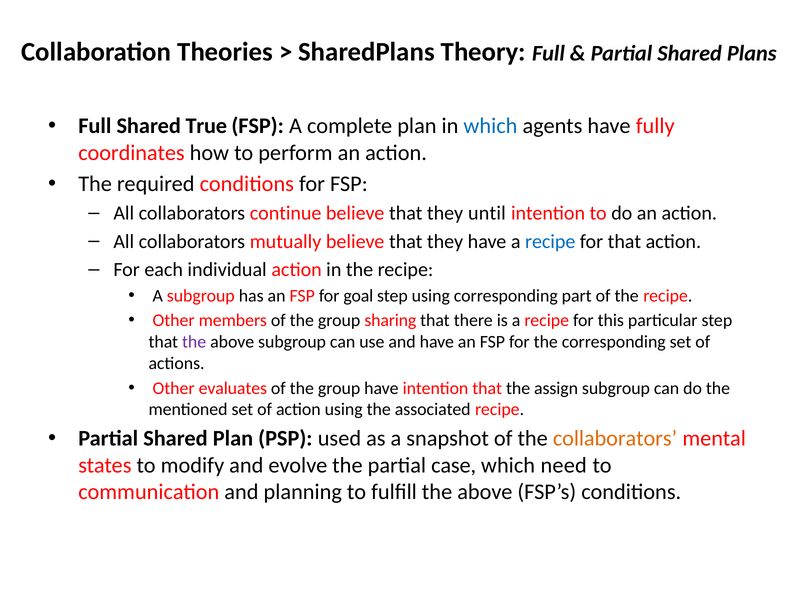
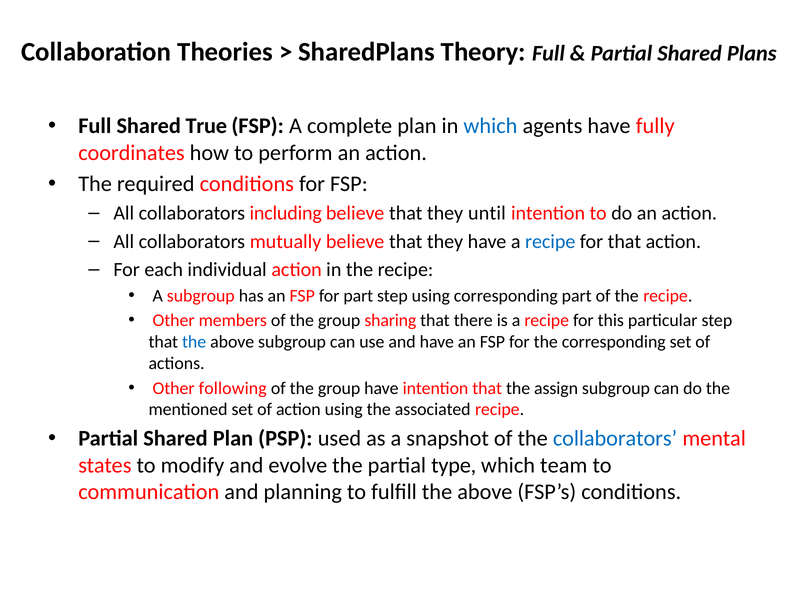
continue: continue -> including (286, 213)
for goal: goal -> part (358, 296)
the colour: purple -> blue (194, 342)
evaluates: evaluates -> following (233, 388)
collaborators colour: orange -> blue (615, 439)
case: case -> type (454, 465)
need: need -> team (564, 465)
